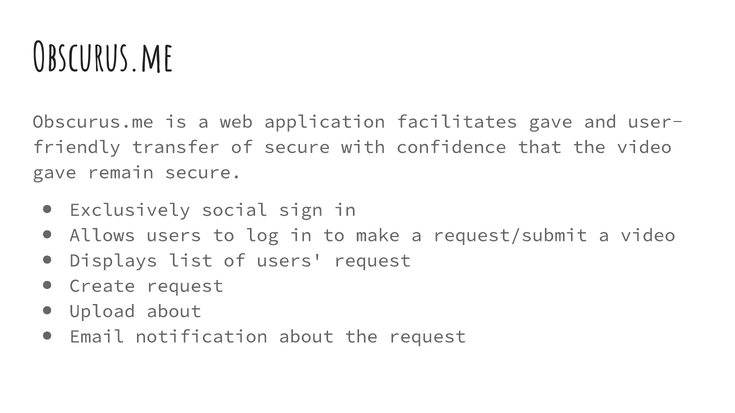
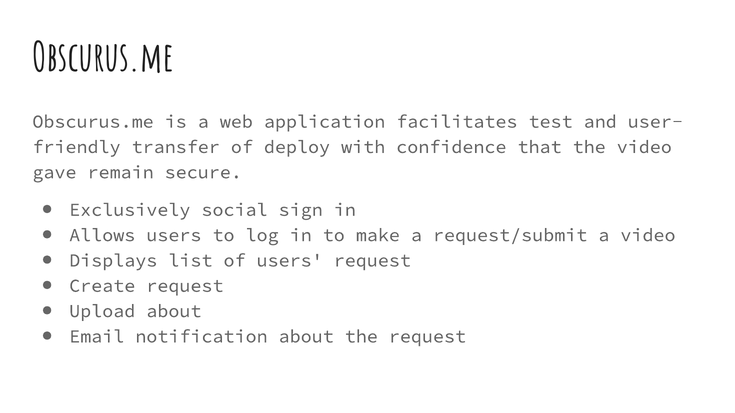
facilitates gave: gave -> test (551, 122)
of secure: secure -> deploy (297, 147)
